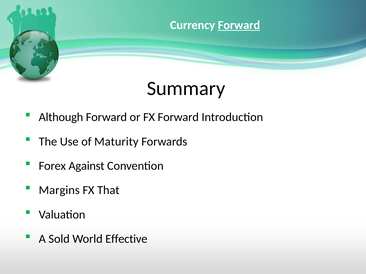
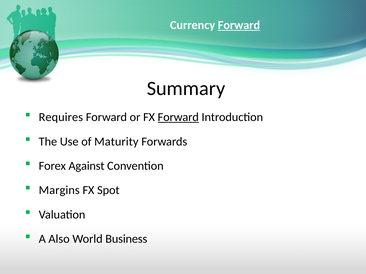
Although: Although -> Requires (61, 117)
Forward underline: none -> present (178, 117)
That: That -> Spot (108, 191)
Sold: Sold -> Also (59, 239)
Effective: Effective -> Business (126, 239)
